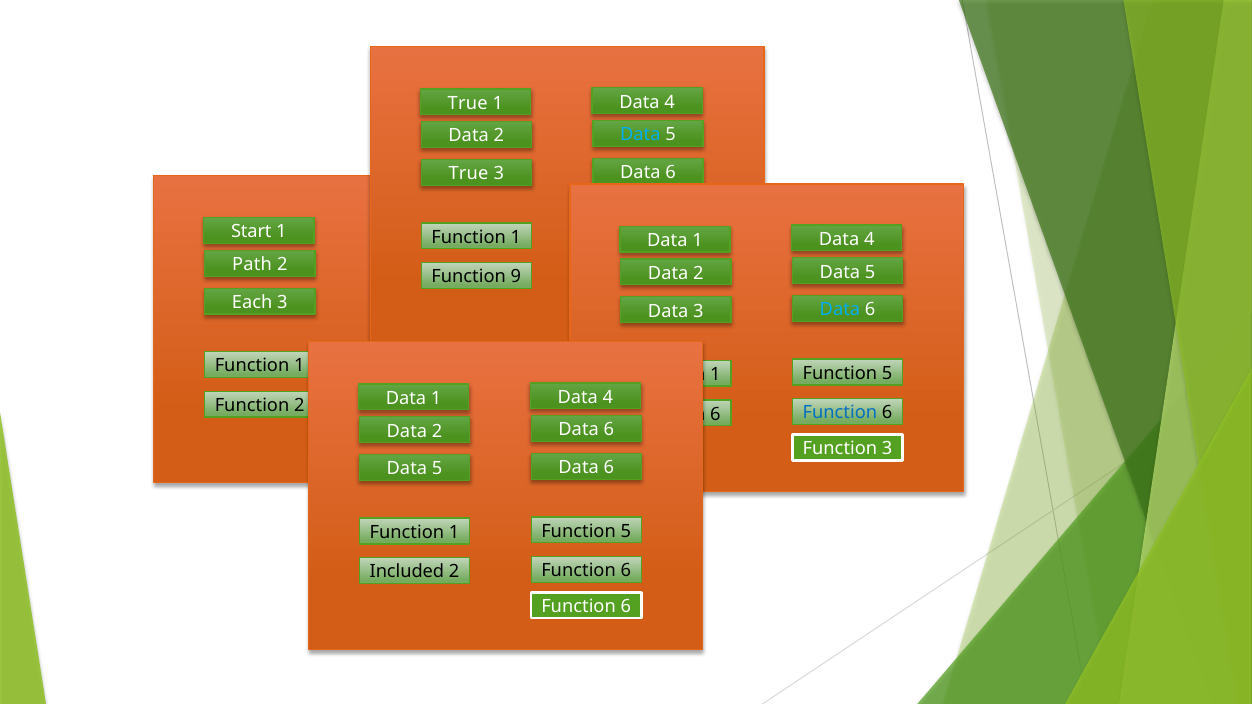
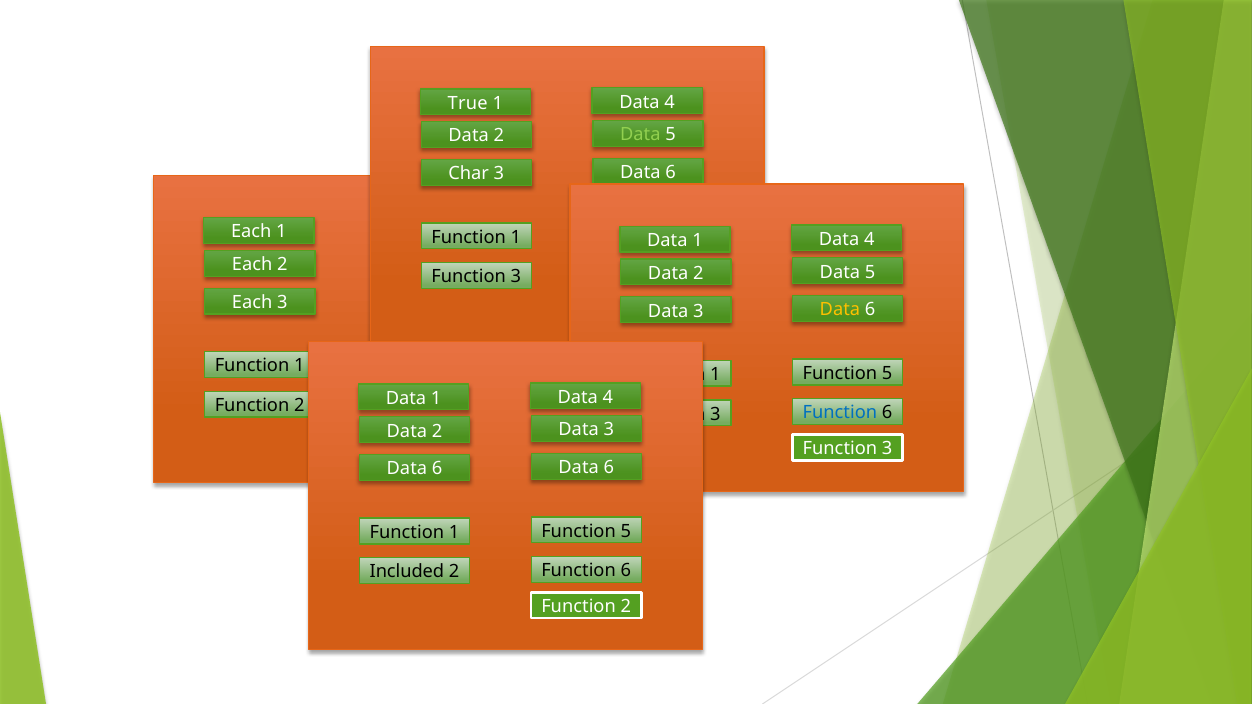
Data colour: light blue -> light green (640, 135)
True: True -> Char (469, 174)
Start: Start -> Each (251, 232)
Path: Path -> Each (252, 265)
9: 9 -> 3 (516, 277)
Data colour: light blue -> yellow (840, 310)
6: 6 -> 3 (715, 414)
6: 6 -> 3 (609, 430)
5: 5 -> 6 (437, 469)
6: 6 -> 2 (626, 607)
